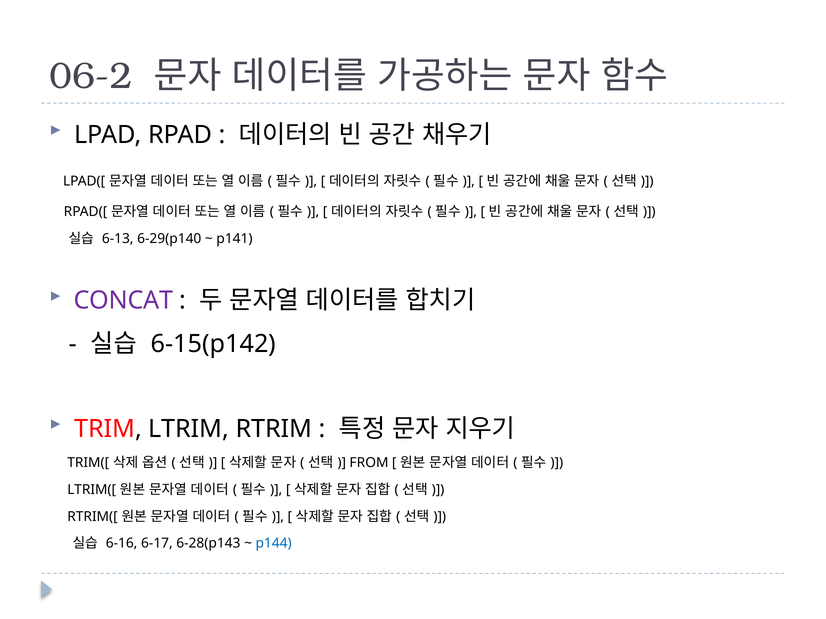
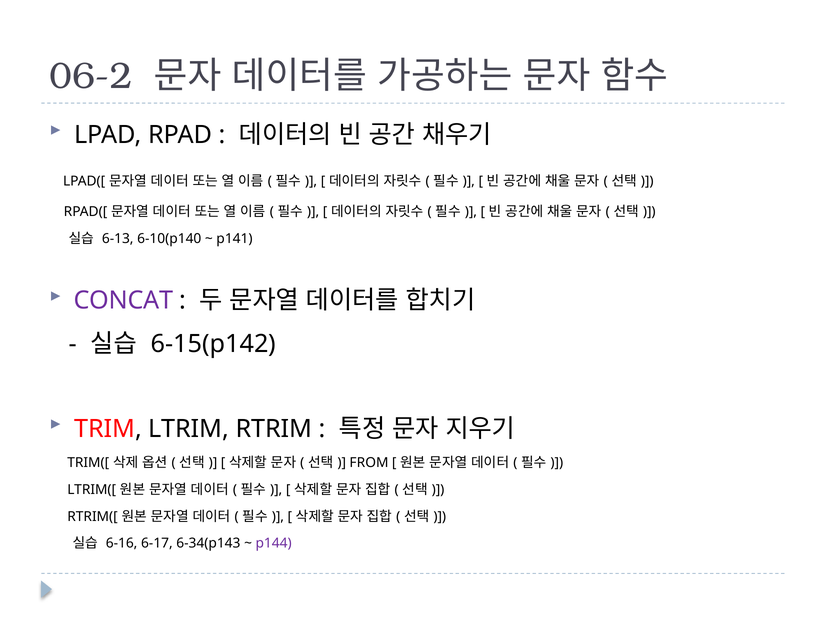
6-29(p140: 6-29(p140 -> 6-10(p140 (169, 239)
6-28(p143: 6-28(p143 -> 6-34(p143 (208, 544)
p144 colour: blue -> purple (274, 544)
